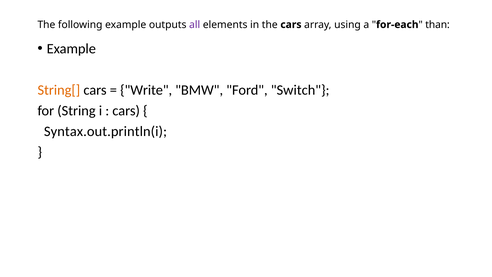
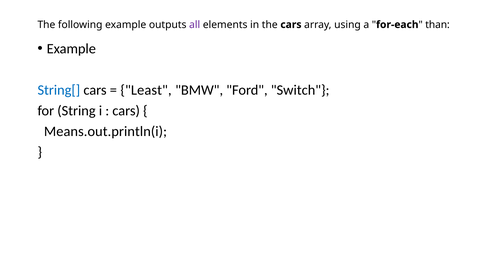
String[ colour: orange -> blue (59, 90)
Write: Write -> Least (146, 90)
Syntax.out.println(i: Syntax.out.println(i -> Means.out.println(i (105, 131)
